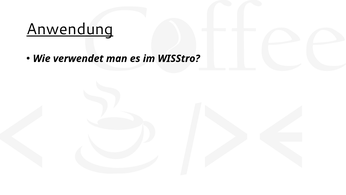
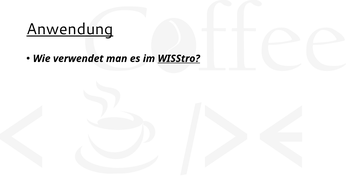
WISStro underline: none -> present (179, 58)
